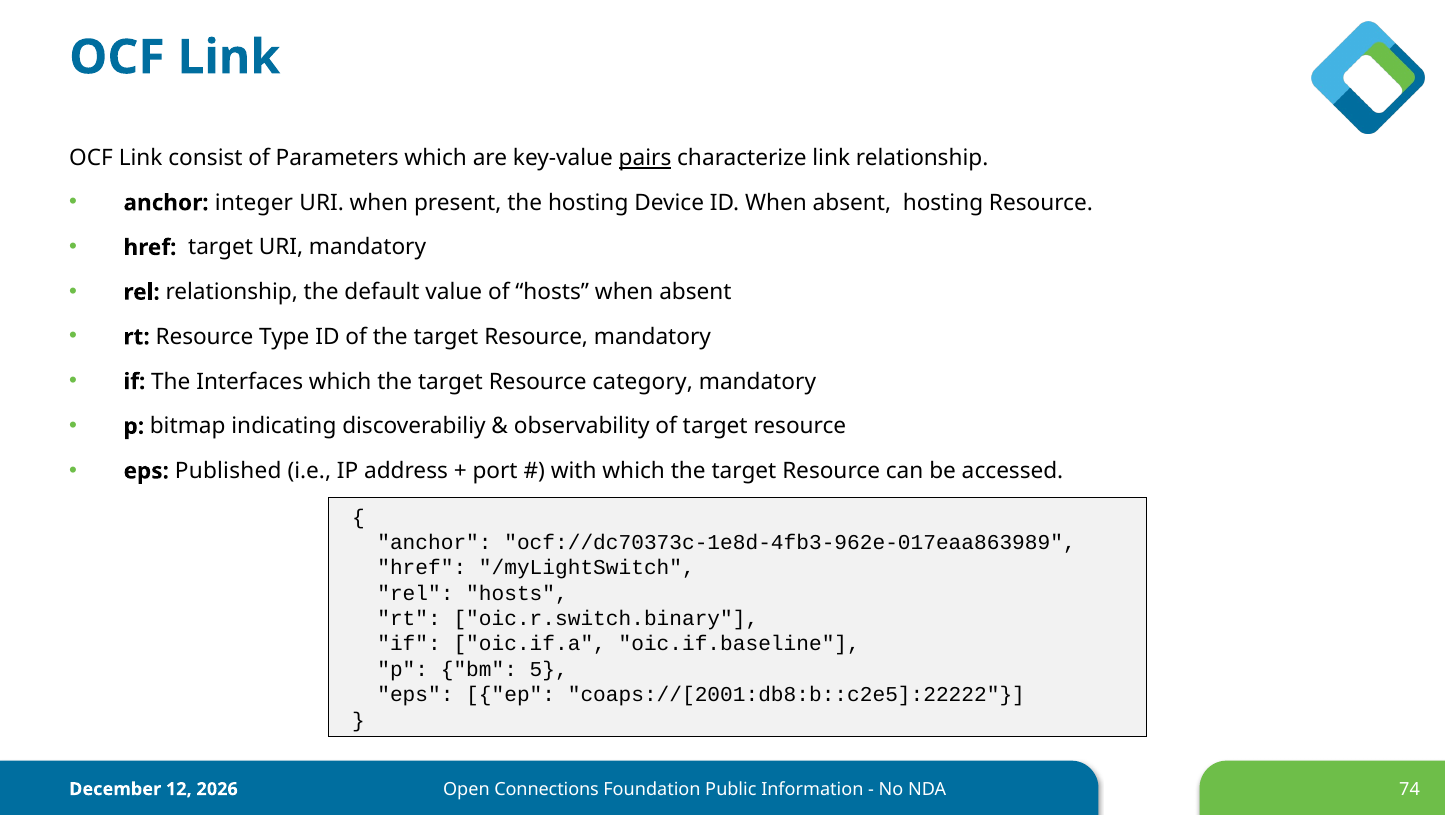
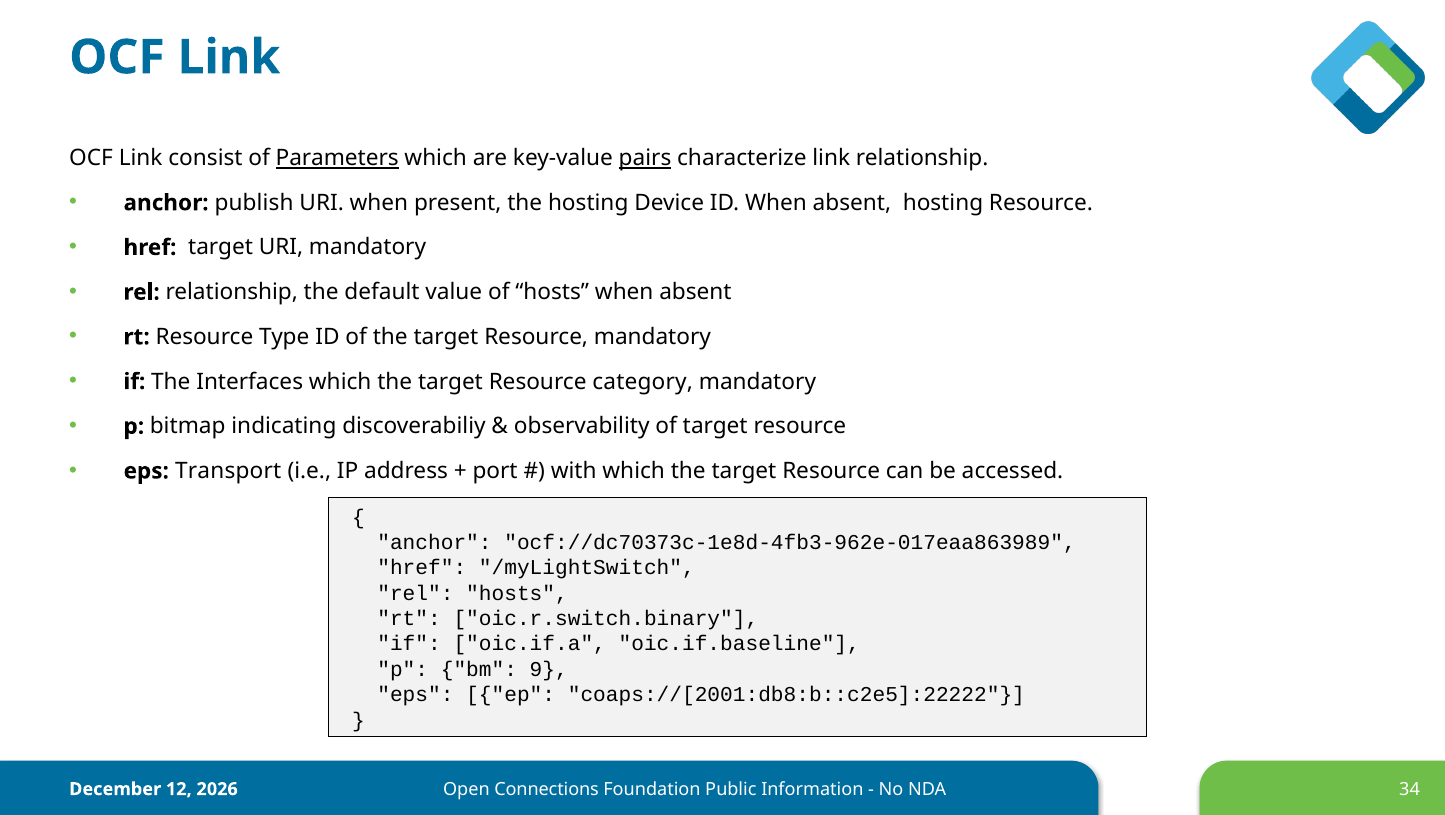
Parameters underline: none -> present (337, 158)
integer: integer -> publish (254, 203)
Published: Published -> Transport (228, 471)
5: 5 -> 9 (549, 669)
74: 74 -> 34 (1410, 789)
